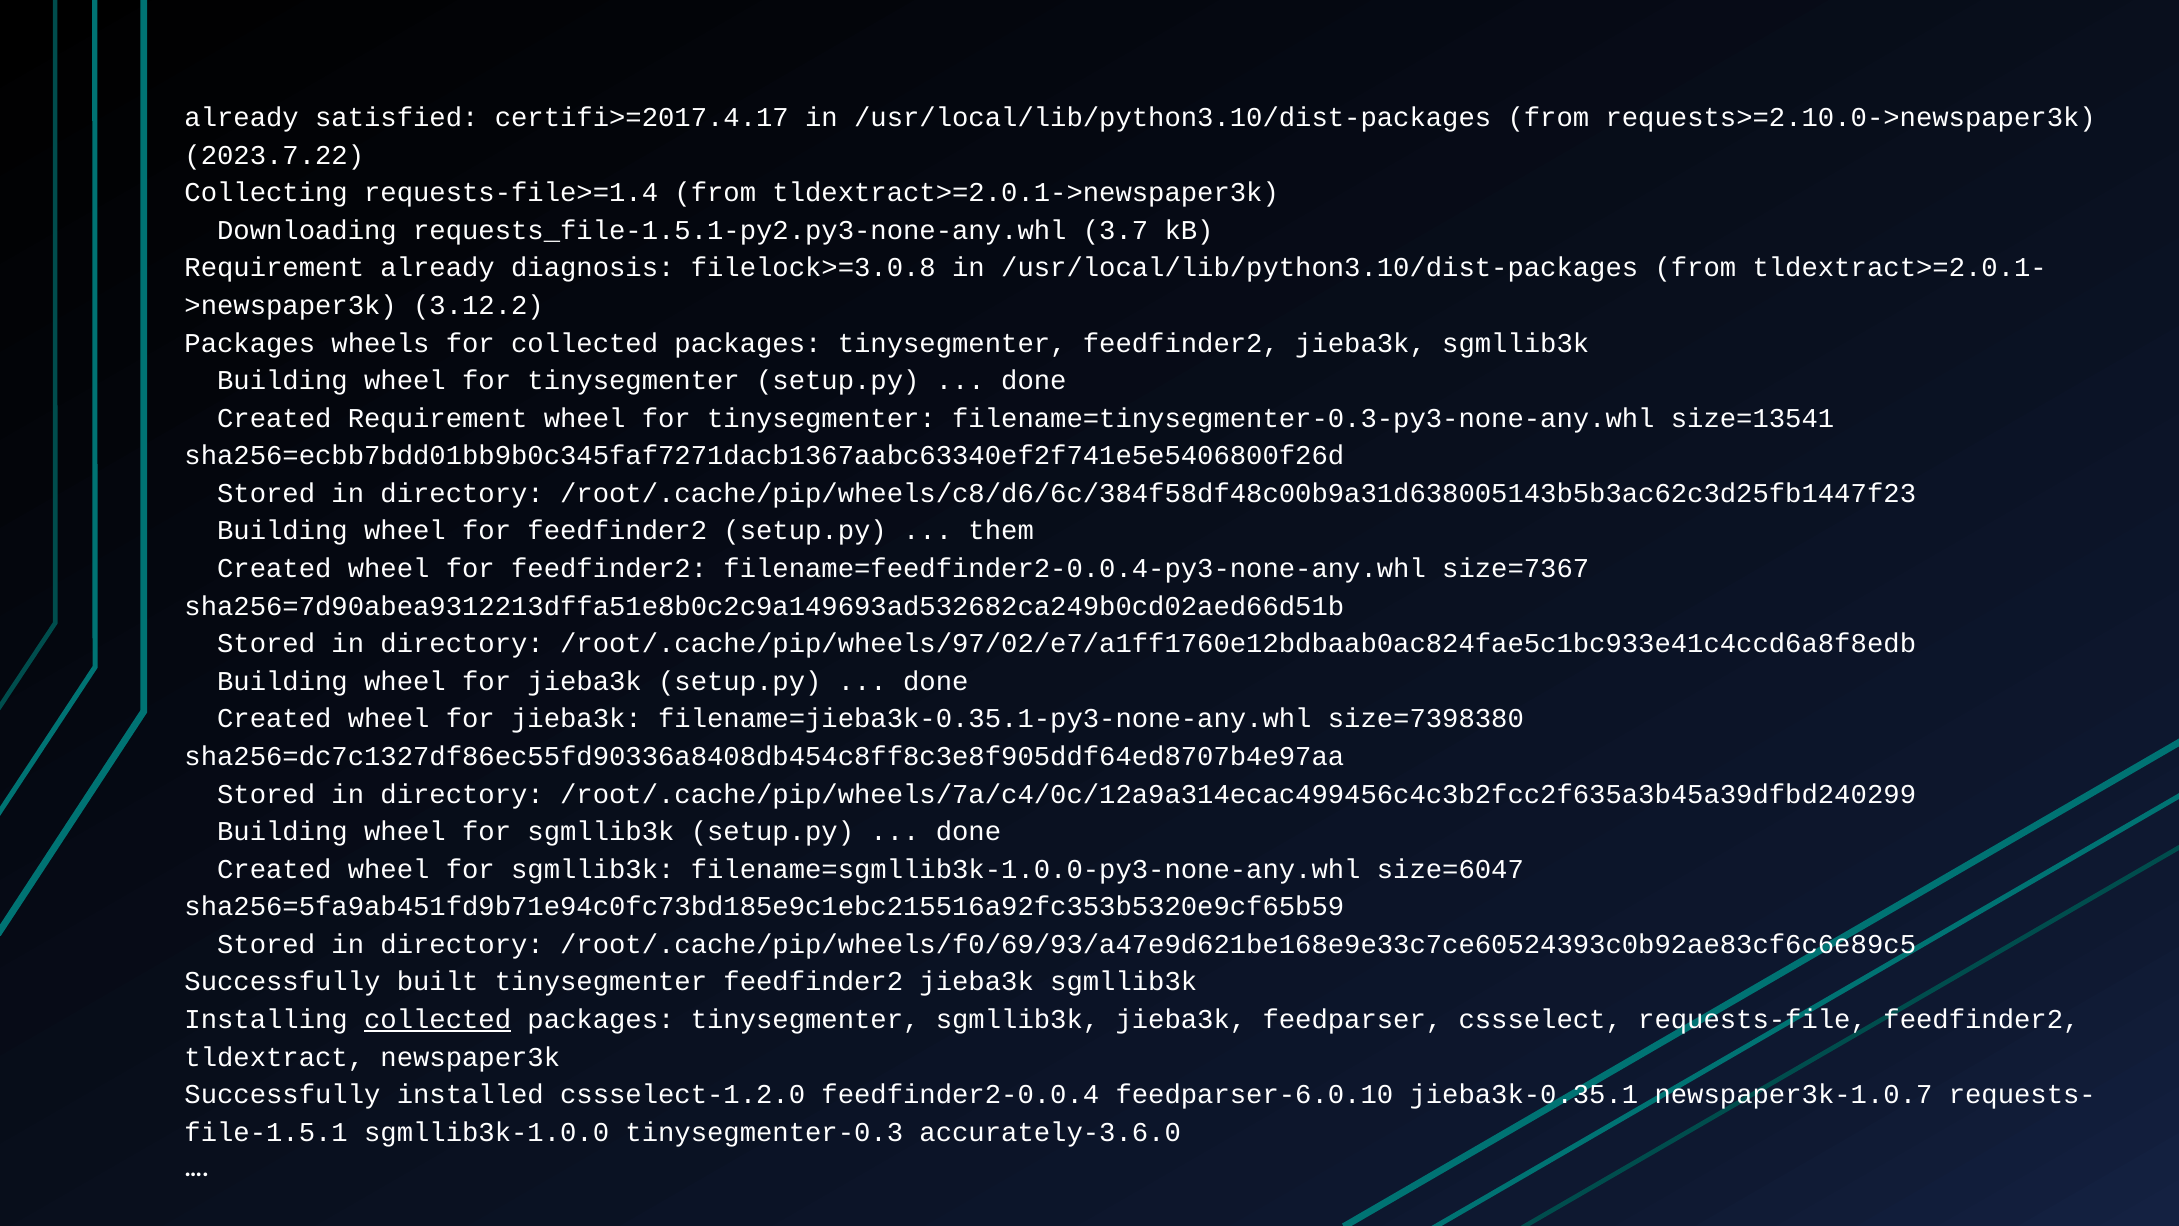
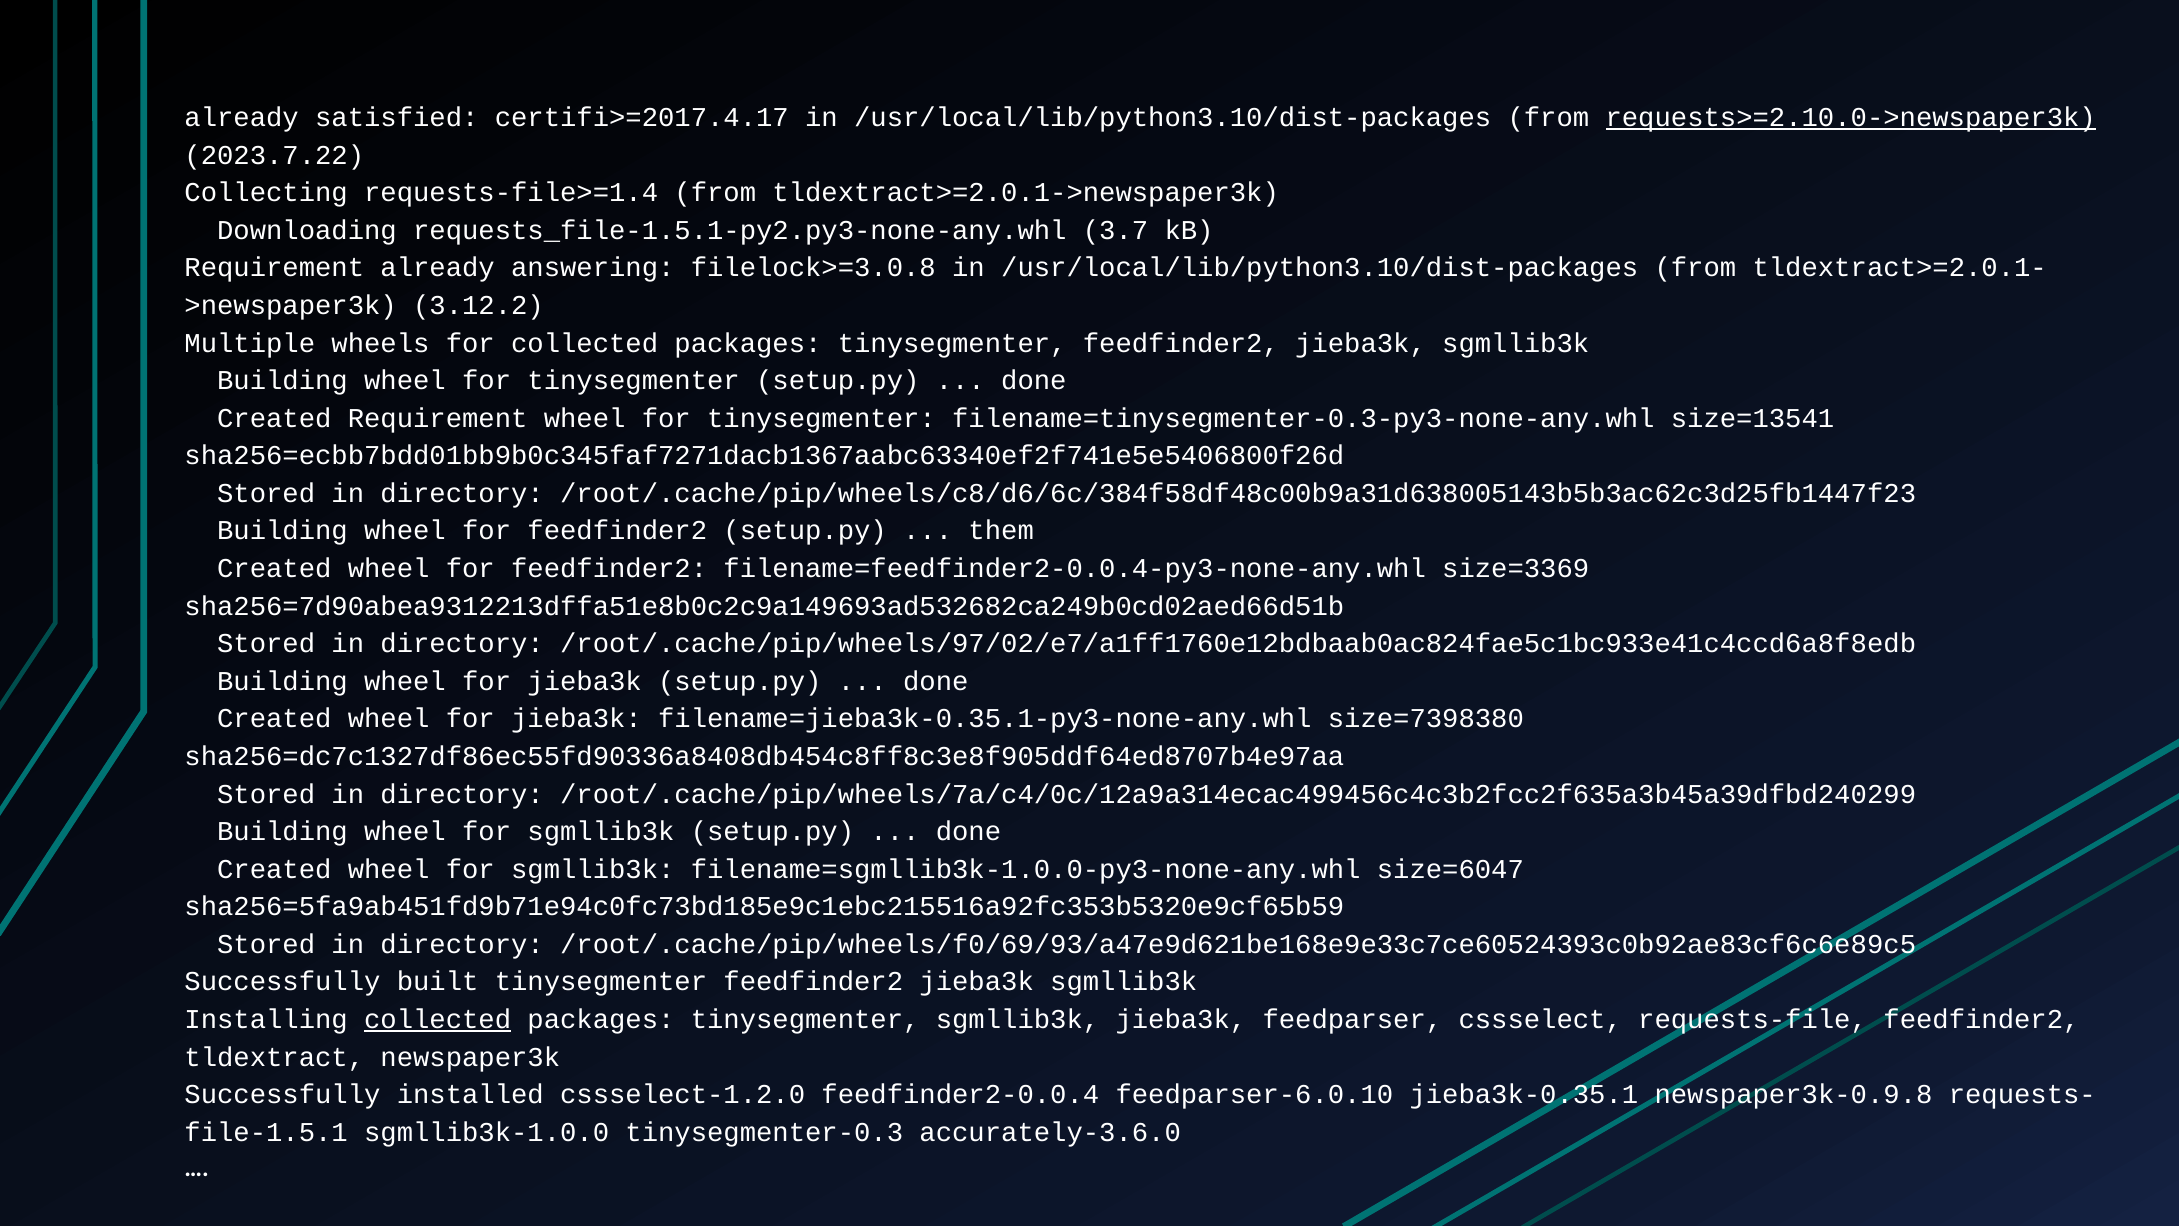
requests>=2.10.0->newspaper3k underline: none -> present (1851, 118)
diagnosis: diagnosis -> answering (593, 268)
Packages: Packages -> Multiple (250, 343)
size=7367: size=7367 -> size=3369 (1516, 569)
newspaper3k-1.0.7: newspaper3k-1.0.7 -> newspaper3k-0.9.8 (1793, 1095)
